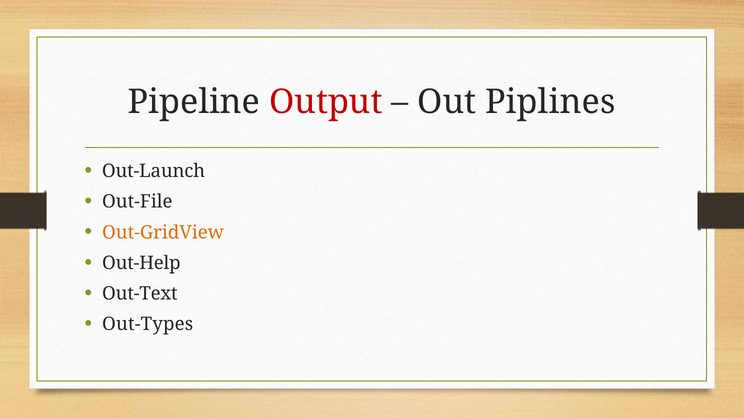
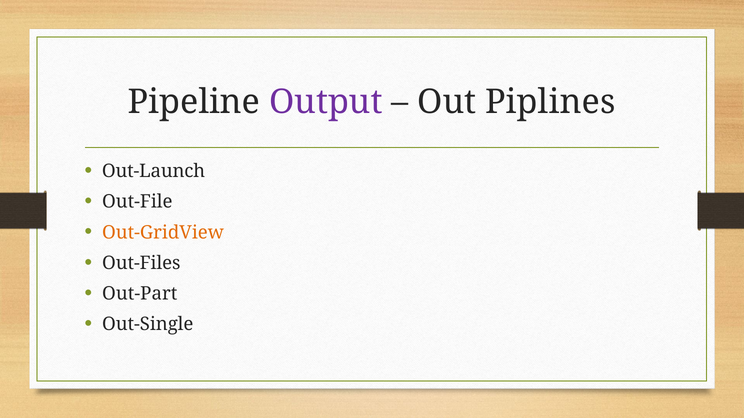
Output colour: red -> purple (326, 102)
Out-Help: Out-Help -> Out-Files (141, 263)
Out-Text: Out-Text -> Out-Part (140, 294)
Out-Types: Out-Types -> Out-Single (148, 325)
